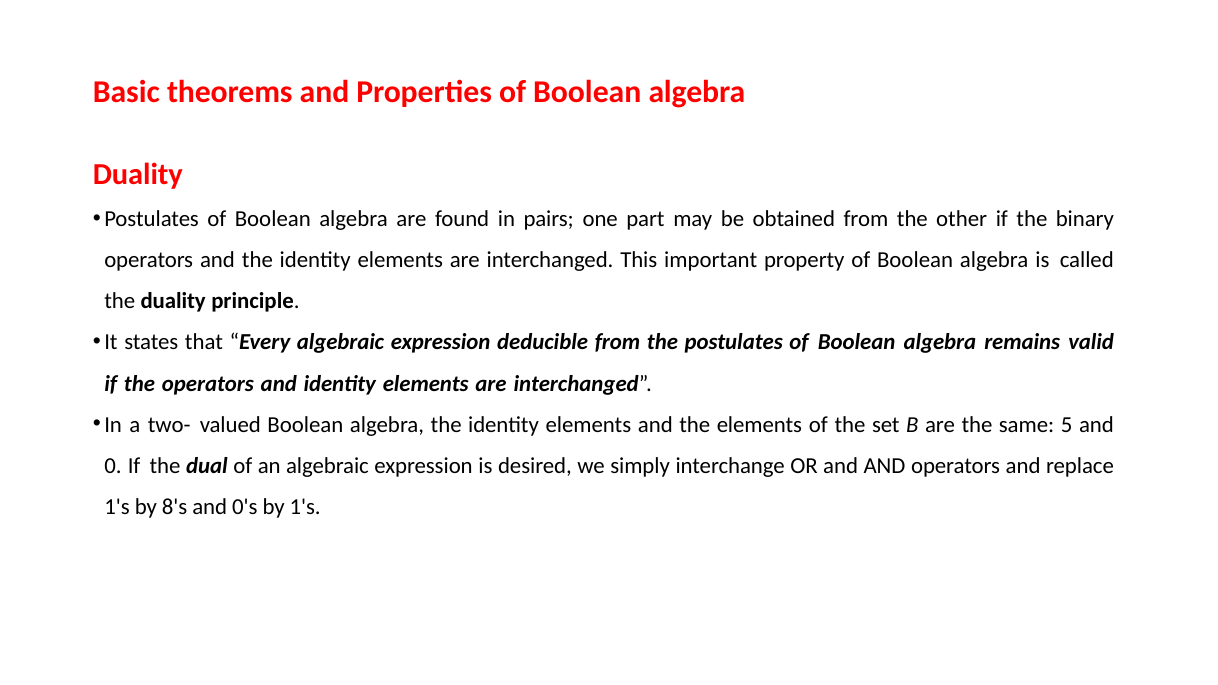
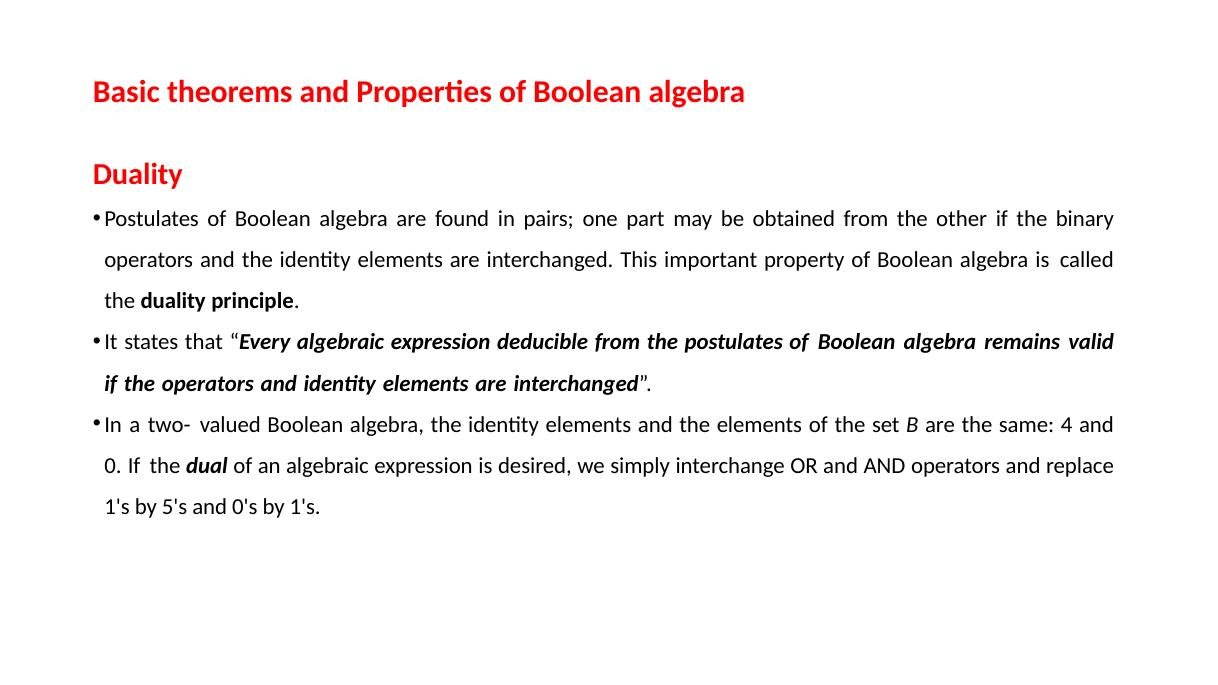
5: 5 -> 4 (1067, 425)
8's: 8's -> 5's (175, 507)
